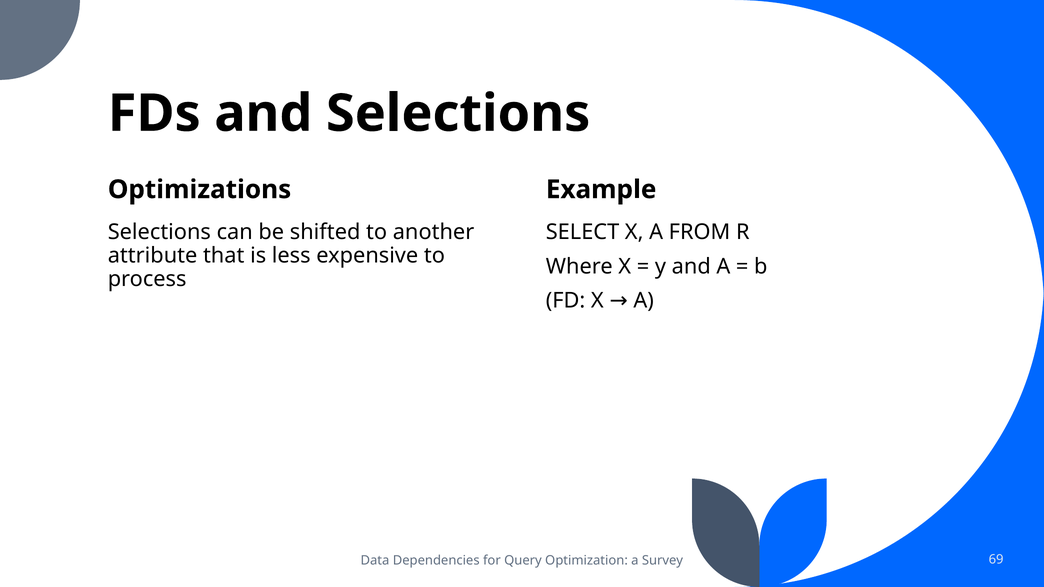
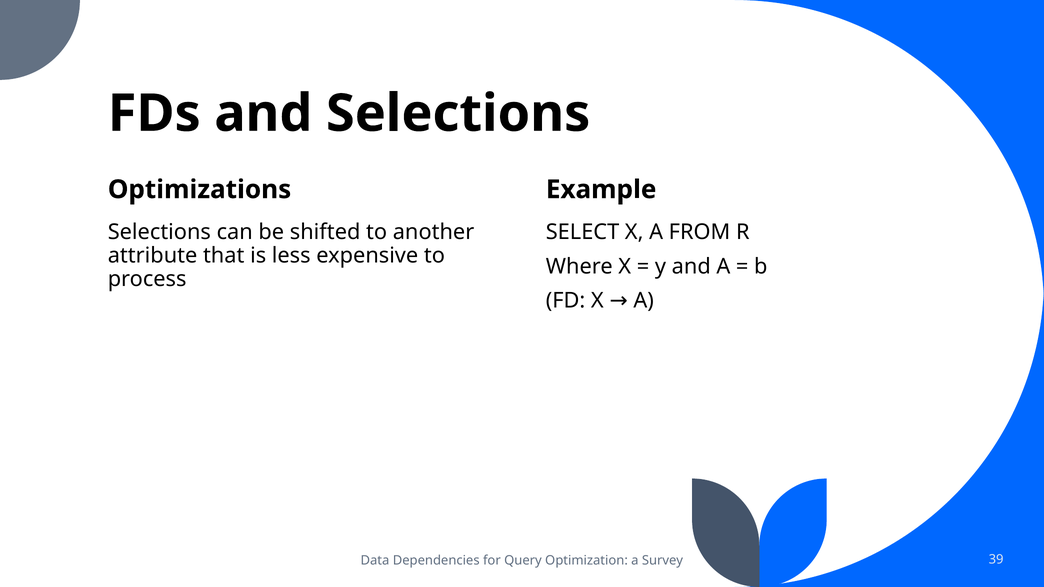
69: 69 -> 39 (996, 560)
